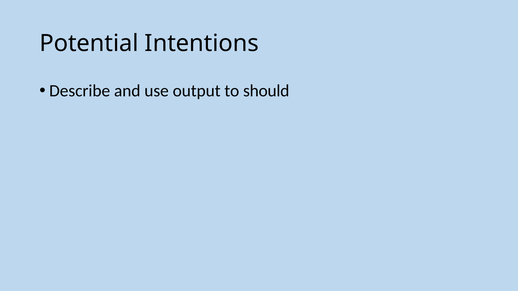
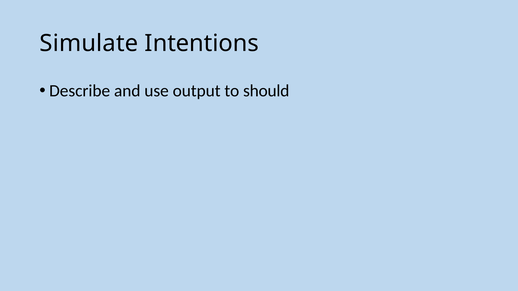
Potential: Potential -> Simulate (89, 44)
